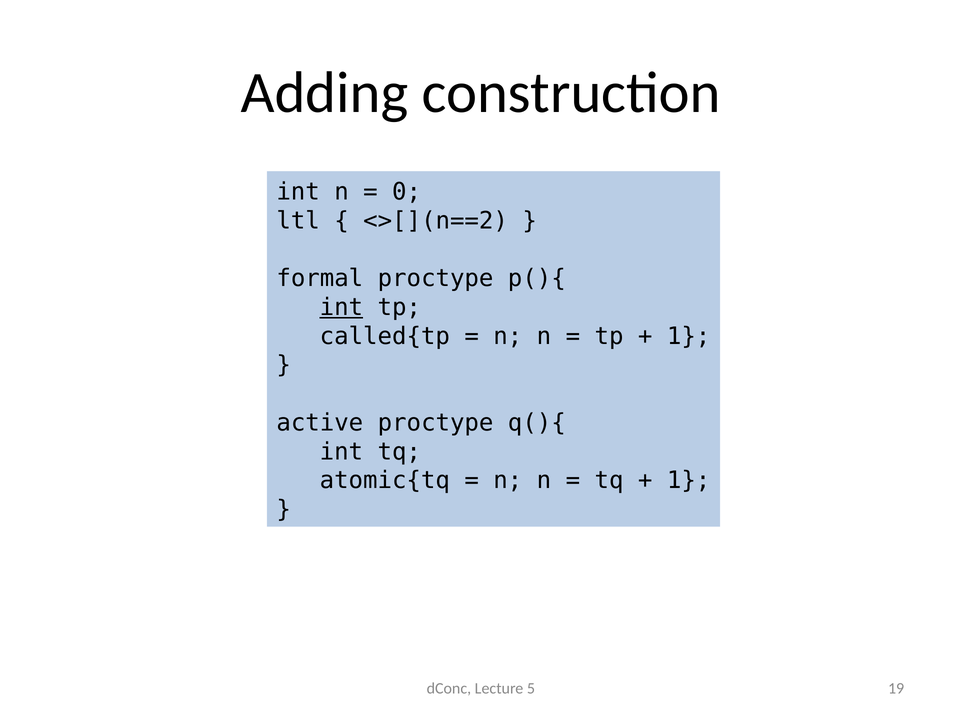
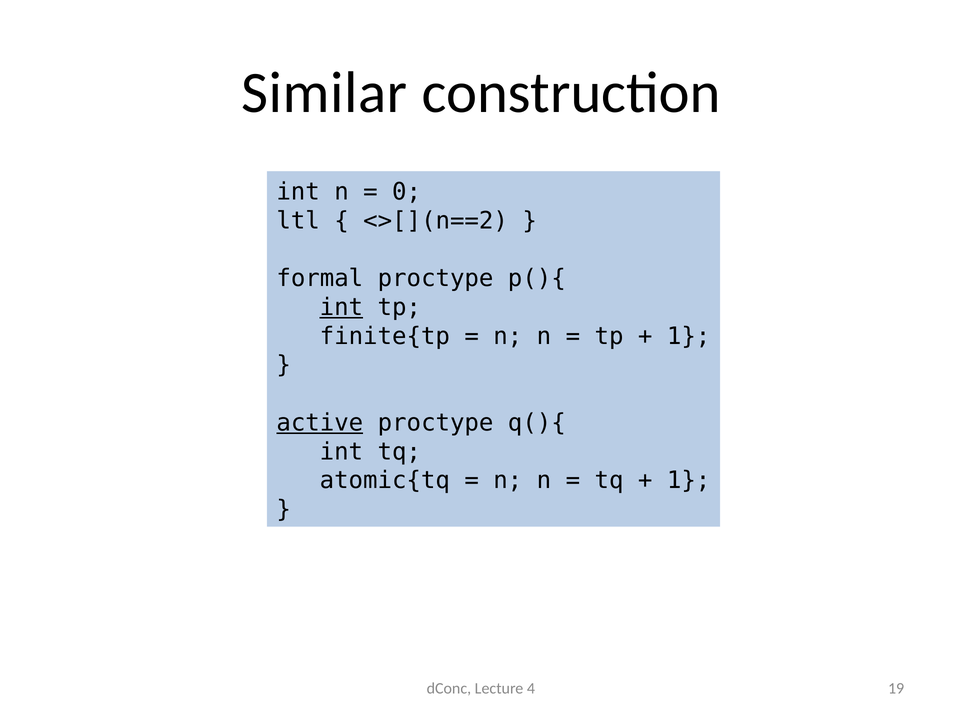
Adding: Adding -> Similar (324, 93)
called{tp: called{tp -> finite{tp (385, 336)
active underline: none -> present (320, 423)
5: 5 -> 4 (531, 689)
